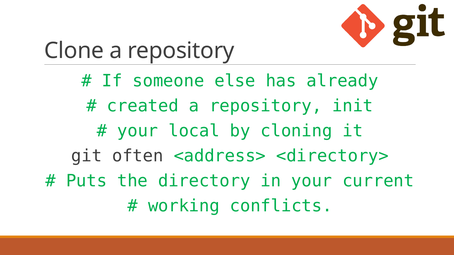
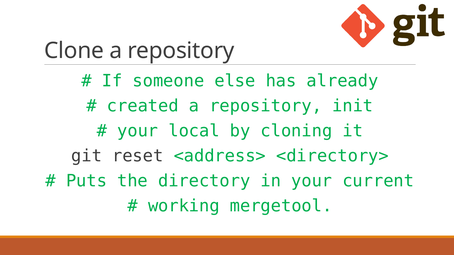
often: often -> reset (138, 156)
conflicts: conflicts -> mergetool (281, 206)
